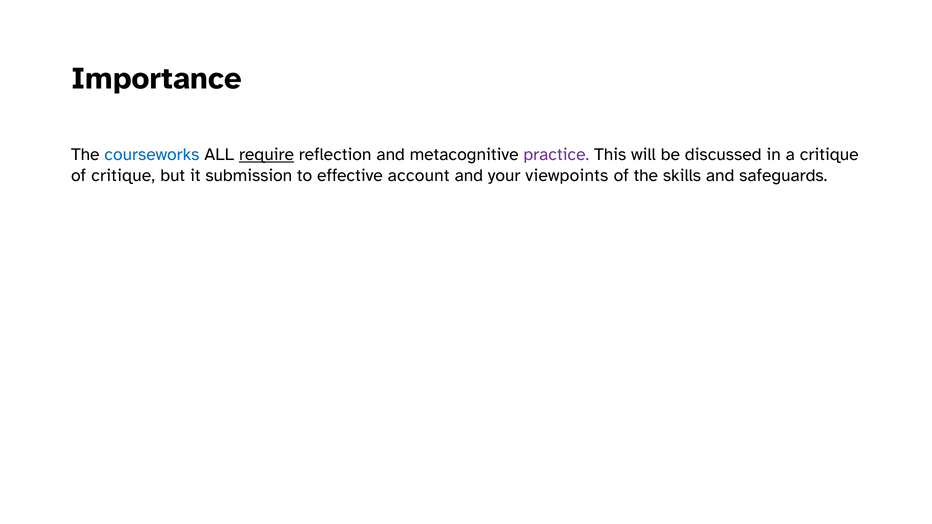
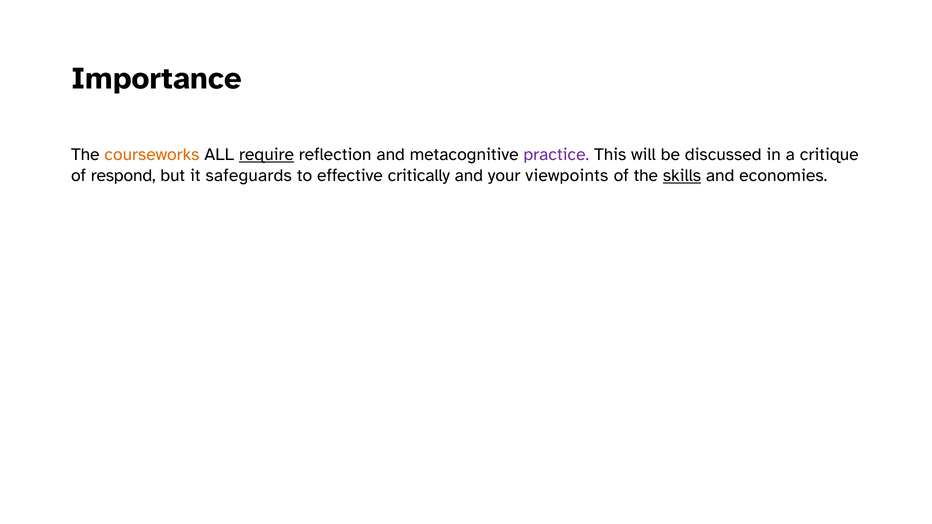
courseworks colour: blue -> orange (152, 155)
of critique: critique -> respond (123, 176)
submission: submission -> safeguards (249, 176)
account: account -> critically (419, 176)
skills underline: none -> present (682, 176)
safeguards: safeguards -> economies (783, 176)
